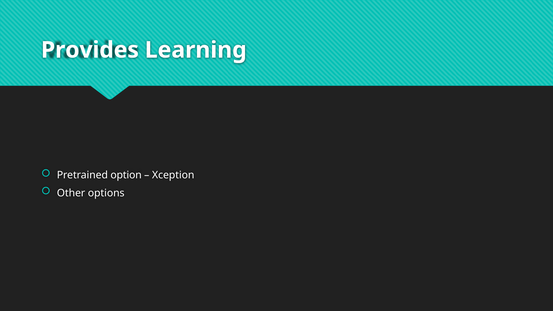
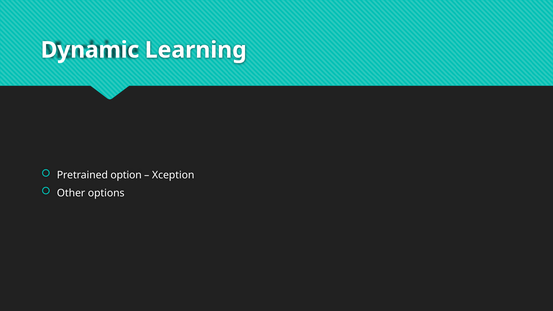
Provides: Provides -> Dynamic (90, 50)
